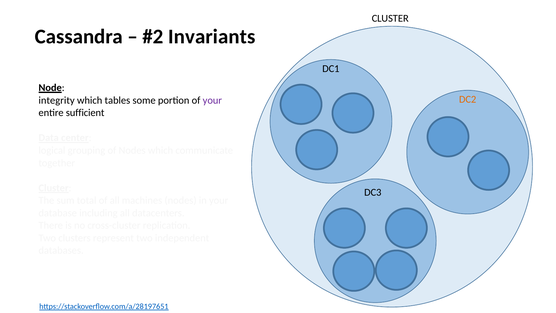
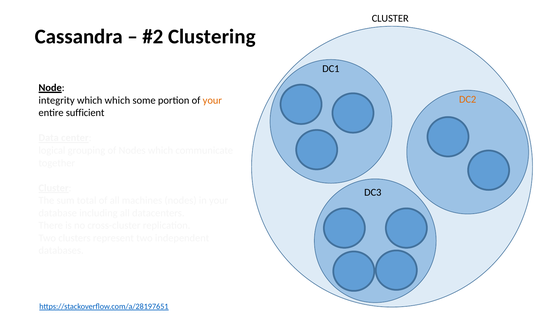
Invariants: Invariants -> Clustering (212, 36)
which tables: tables -> which (117, 100)
your colour: purple -> orange (212, 100)
